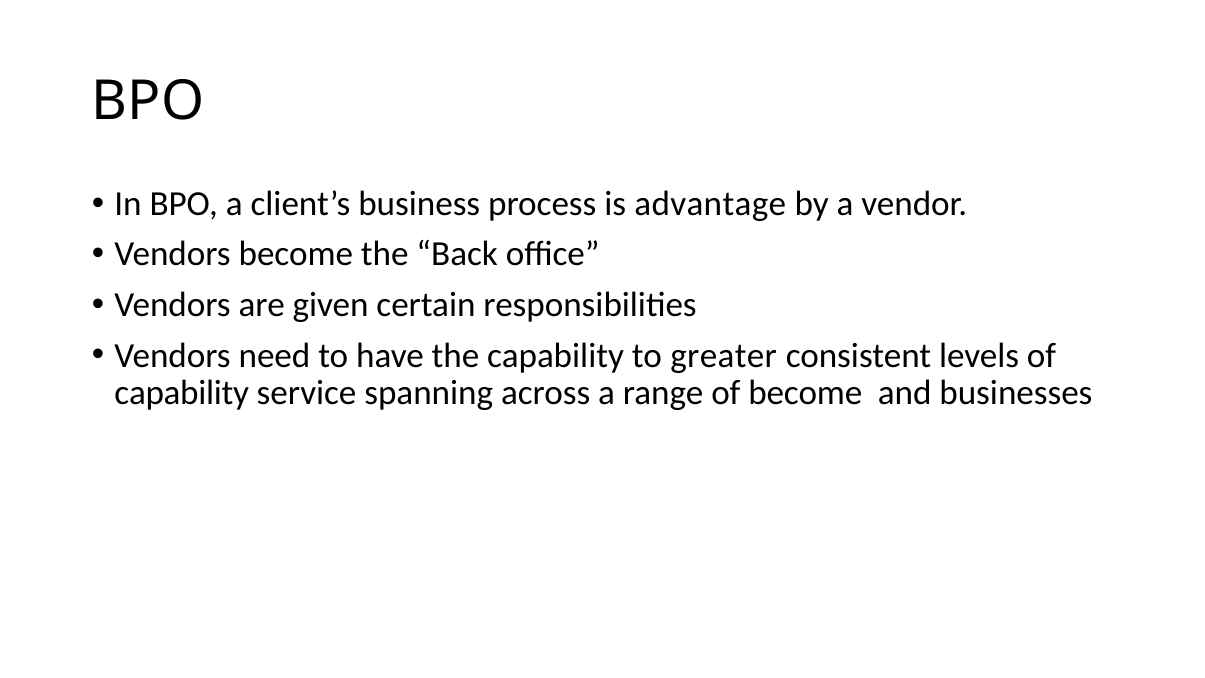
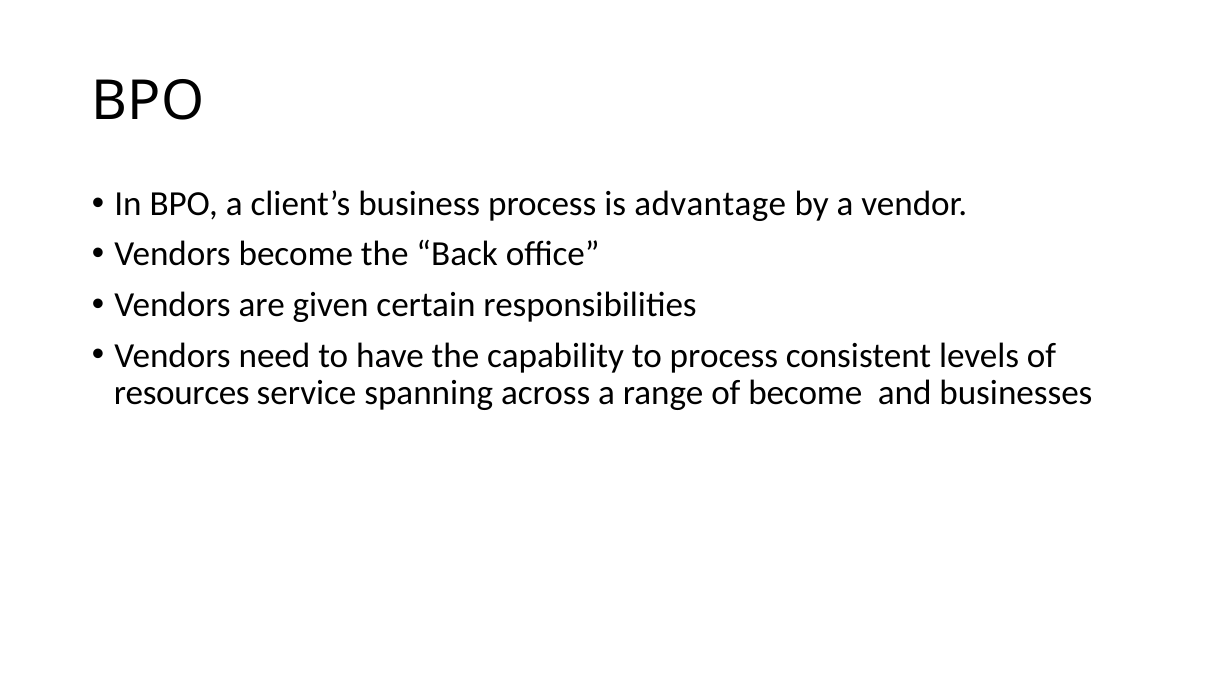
to greater: greater -> process (724, 355)
capability: capability -> resources (182, 393)
